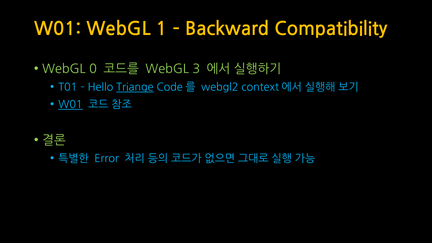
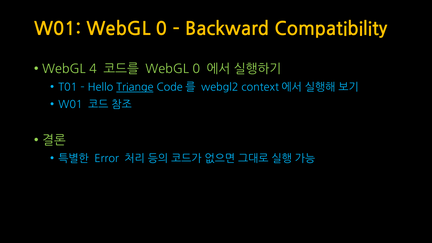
W01 WebGL 1: 1 -> 0 (162, 29)
0: 0 -> 4 (93, 69)
3: 3 -> 0 (196, 69)
W01 underline: present -> none (70, 105)
